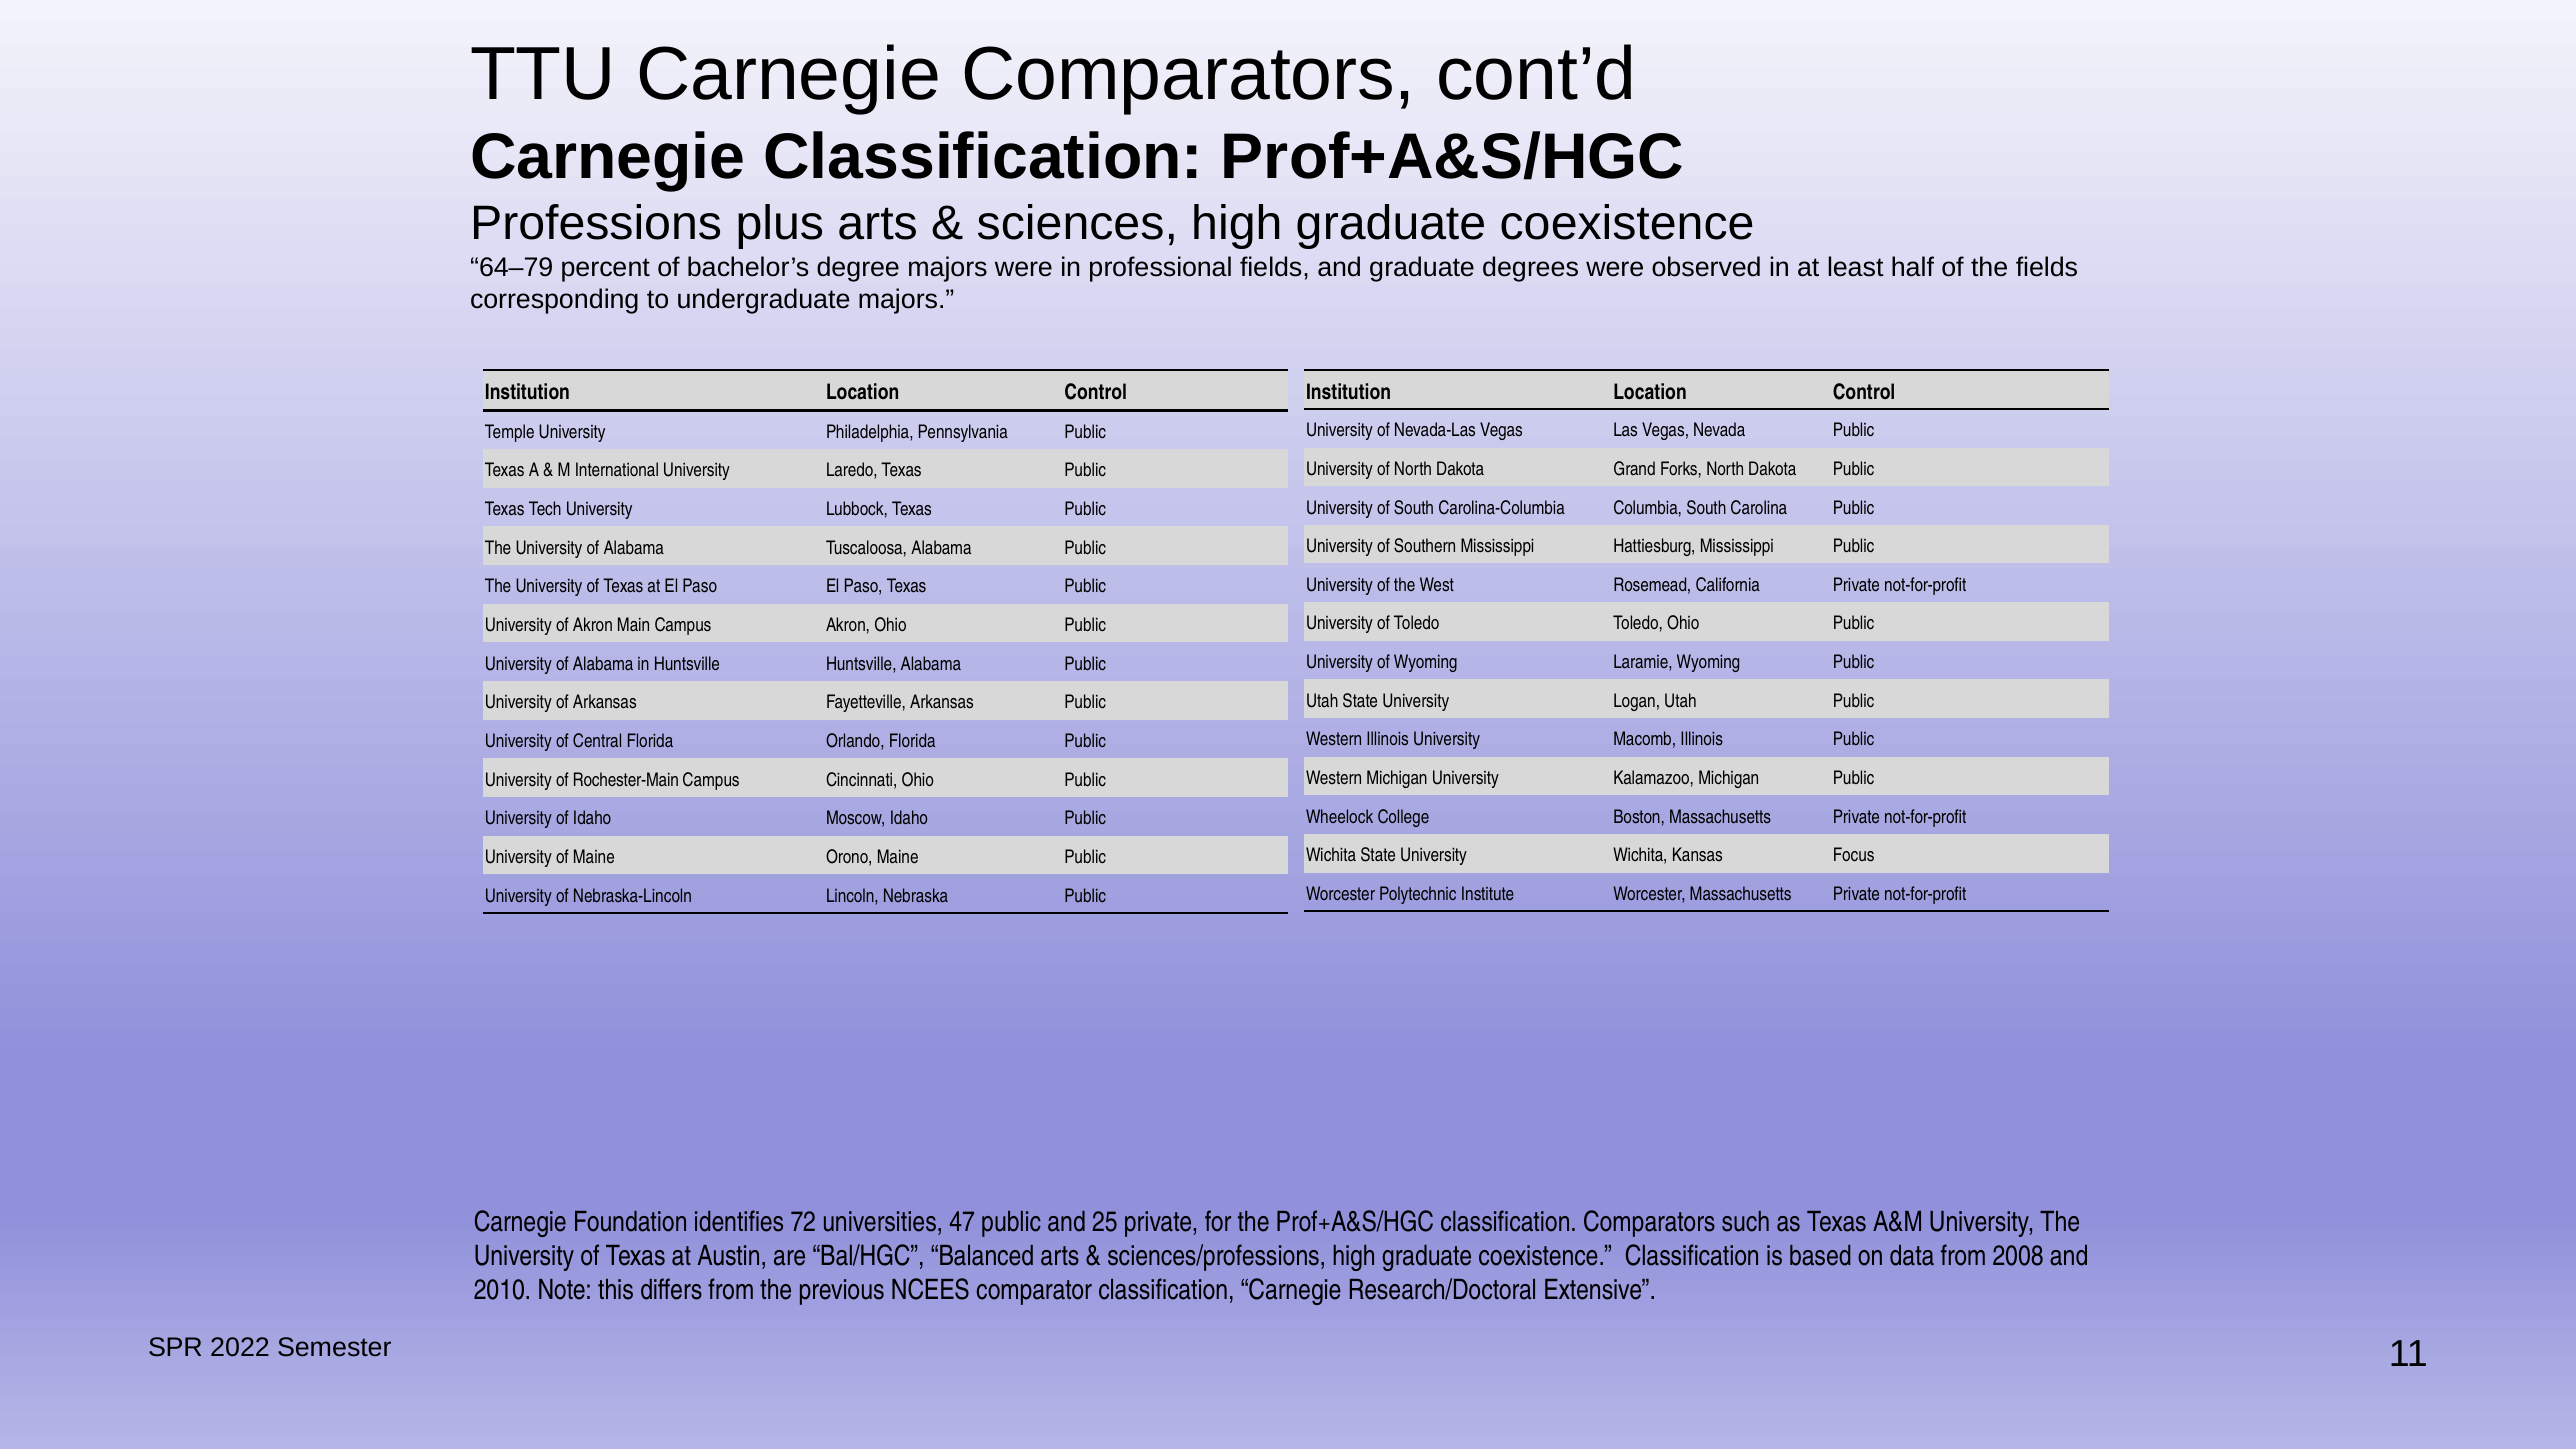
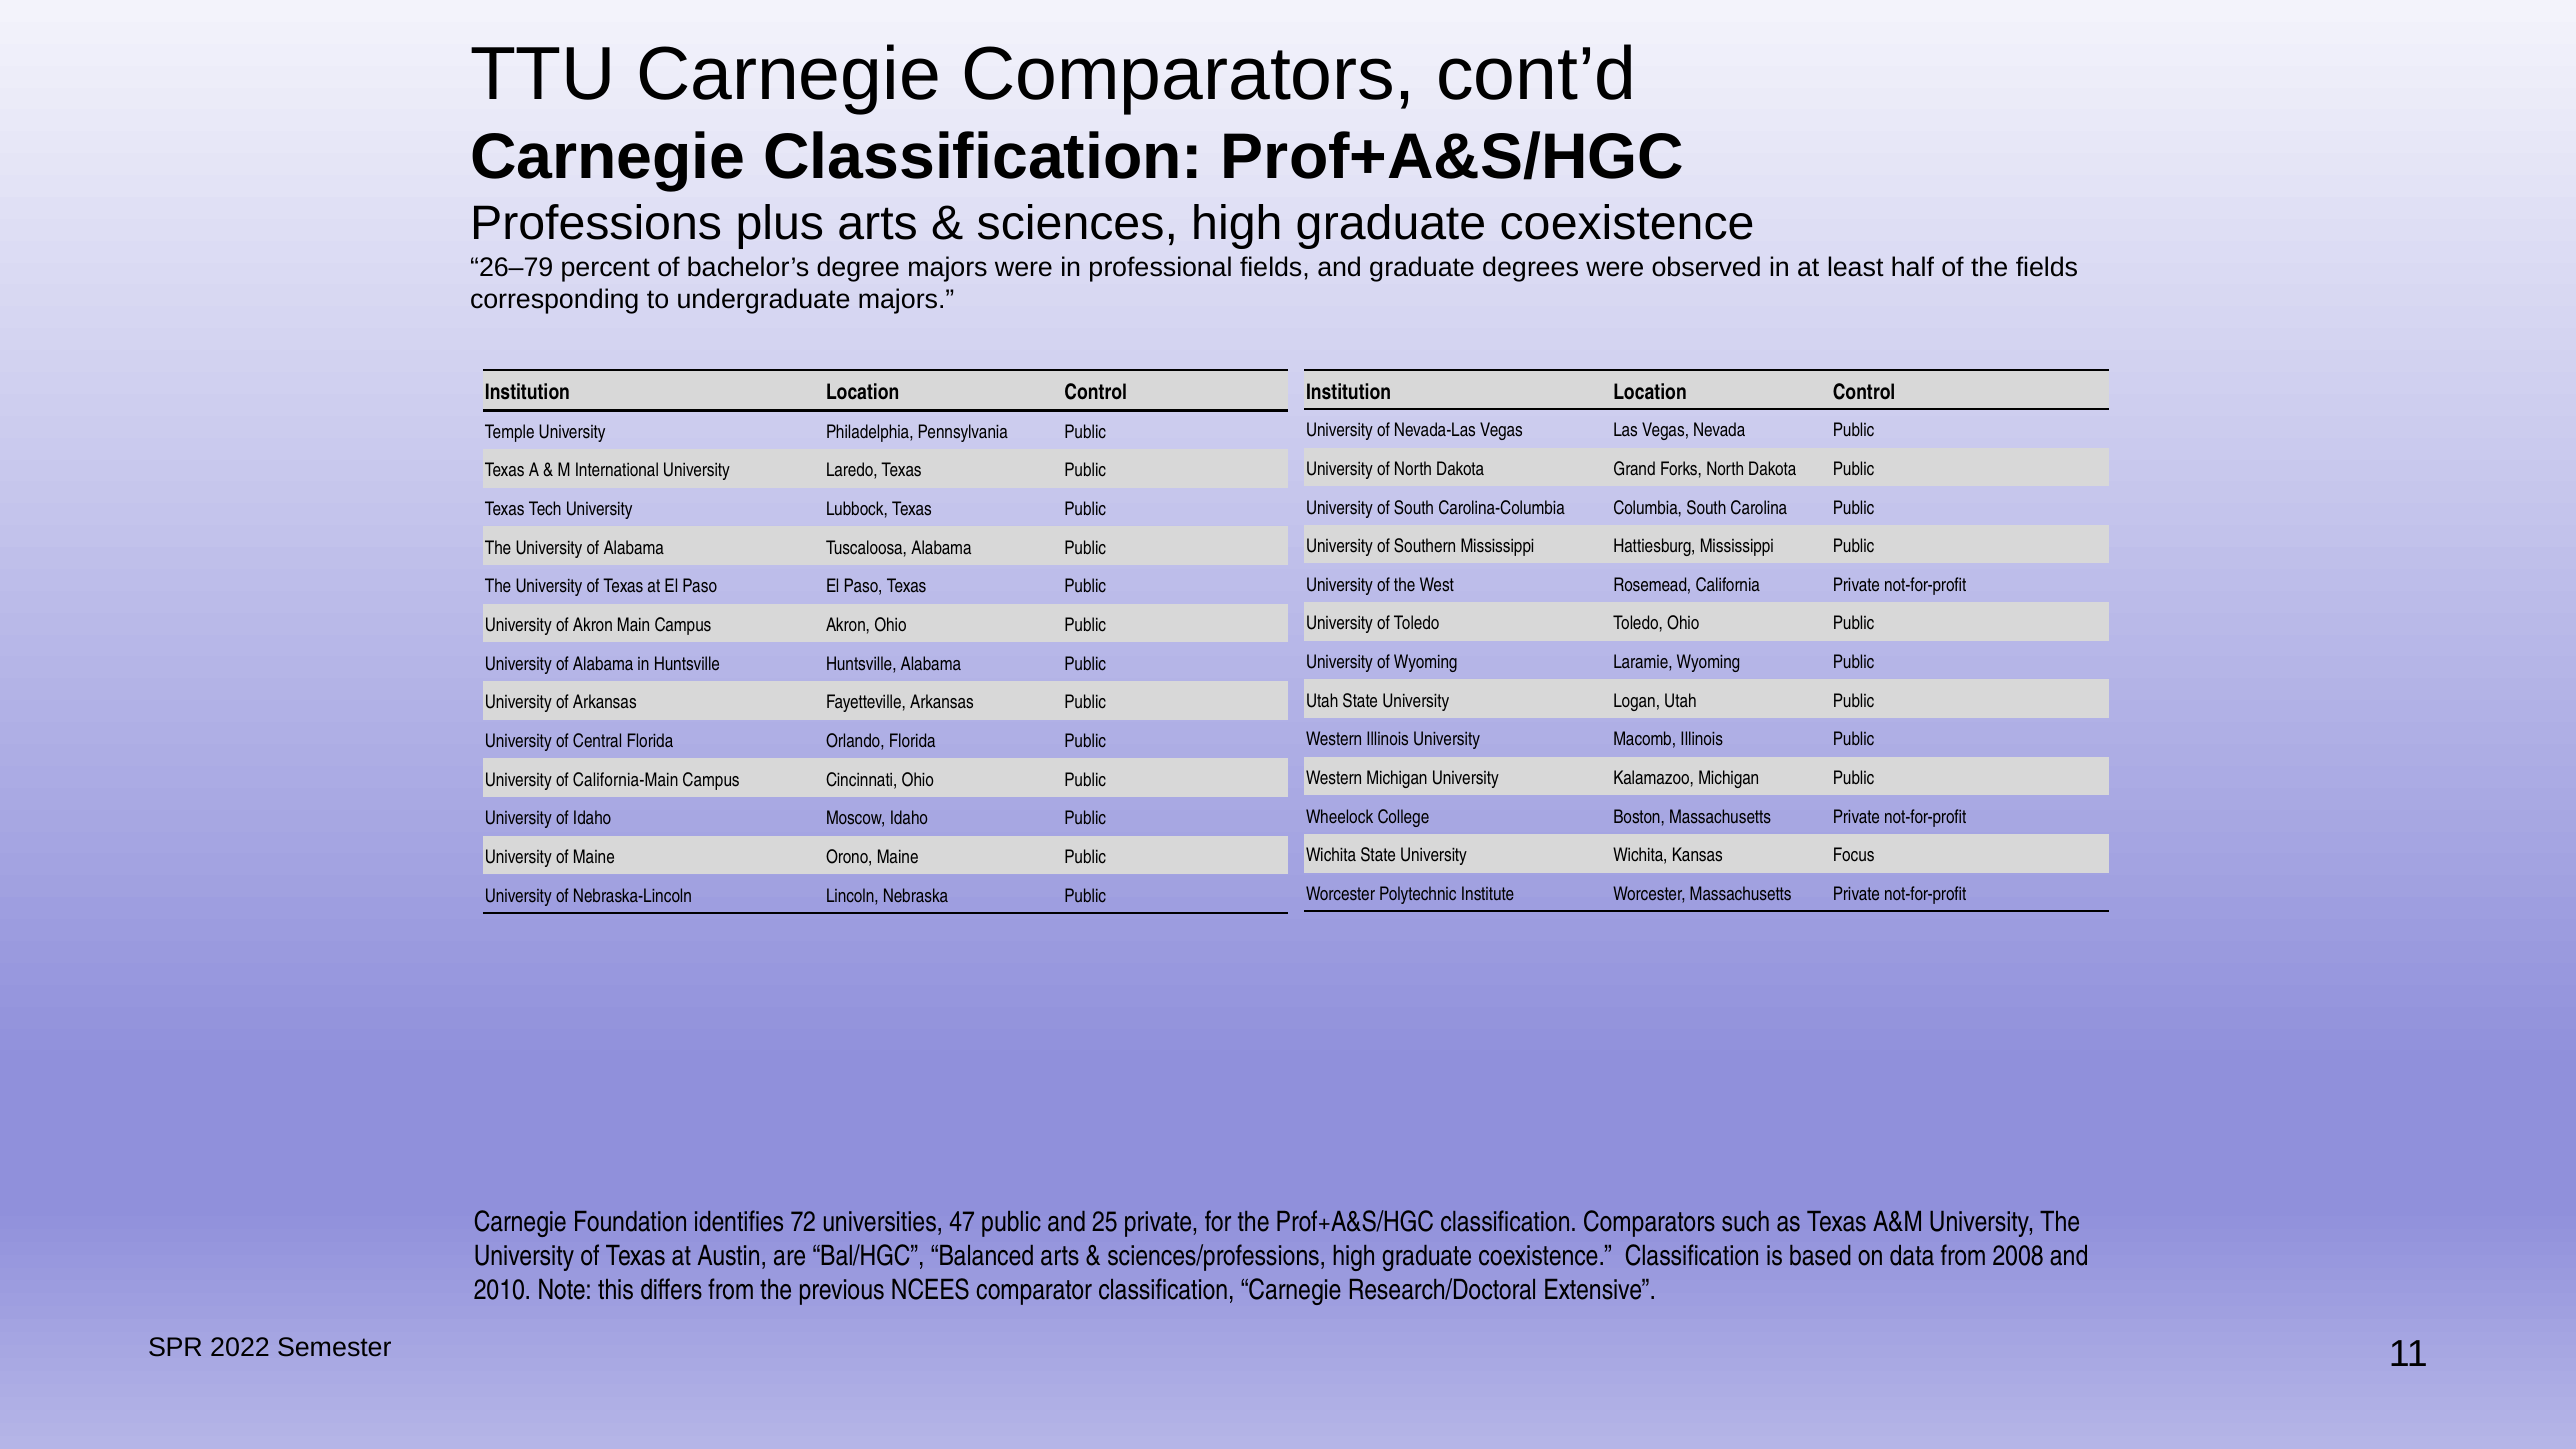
64–79: 64–79 -> 26–79 (512, 267)
Rochester-Main: Rochester-Main -> California-Main (626, 780)
